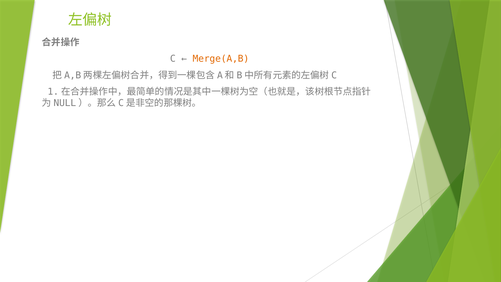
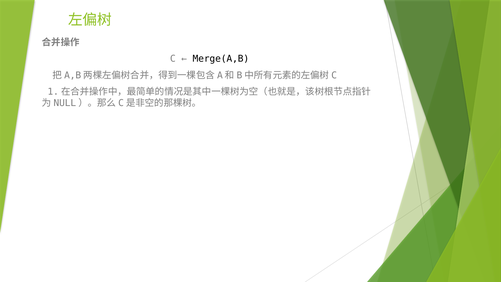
Merge(A,B colour: orange -> black (221, 59)
